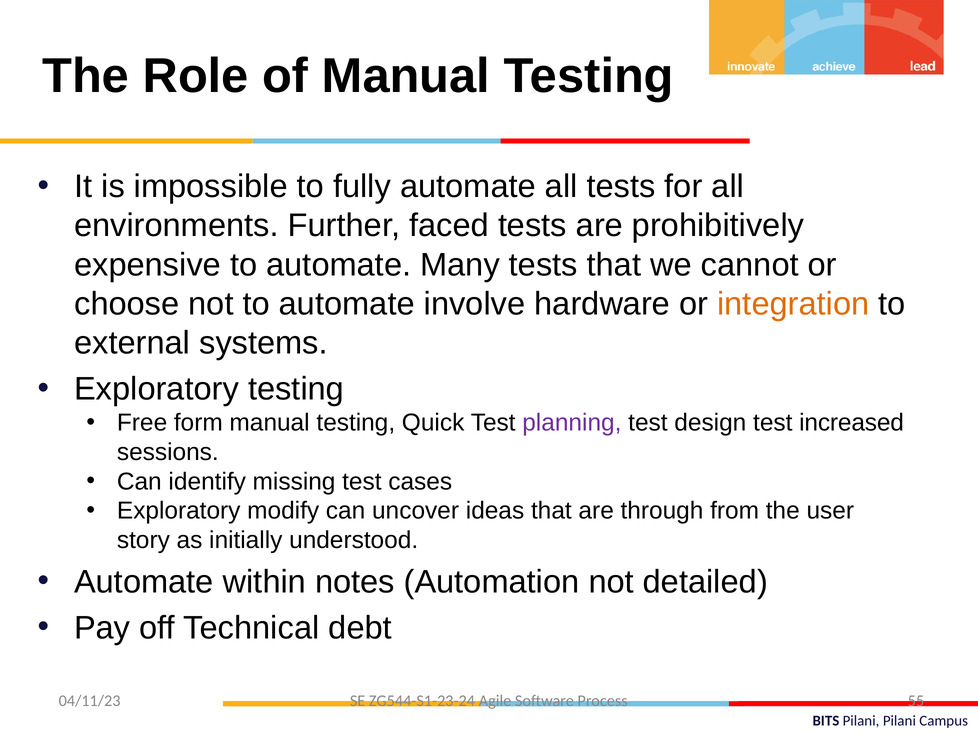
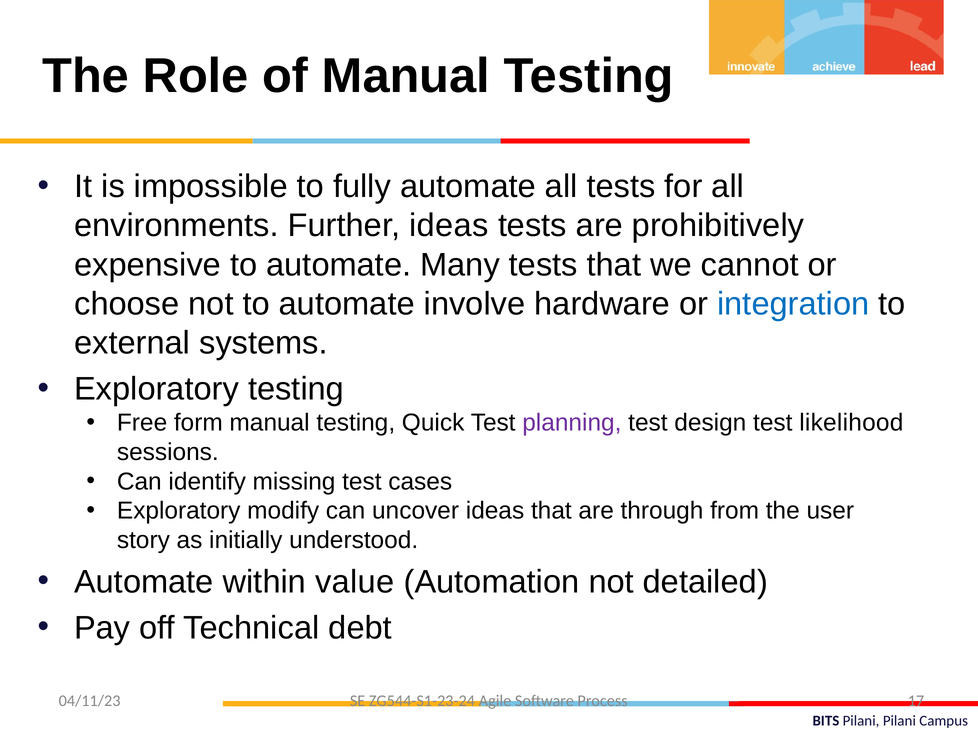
Further faced: faced -> ideas (449, 226)
integration colour: orange -> blue (793, 304)
increased: increased -> likelihood (851, 422)
notes: notes -> value (355, 581)
55: 55 -> 17 (916, 700)
